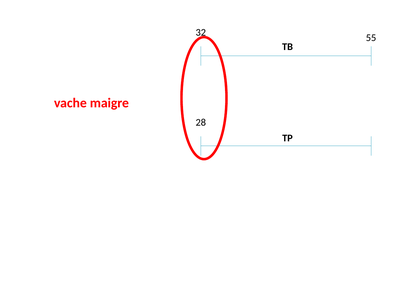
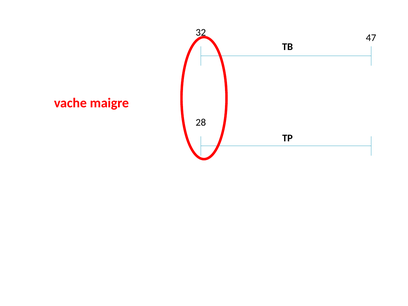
55: 55 -> 47 (371, 38)
